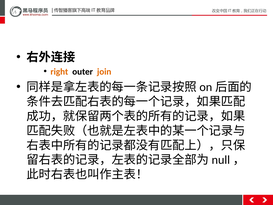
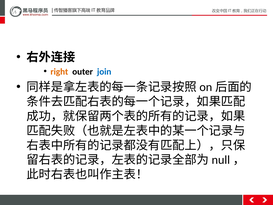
join colour: orange -> blue (104, 72)
